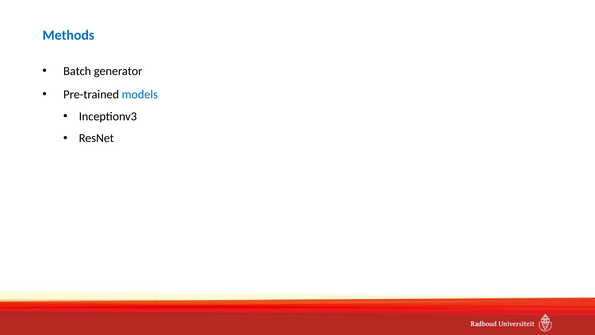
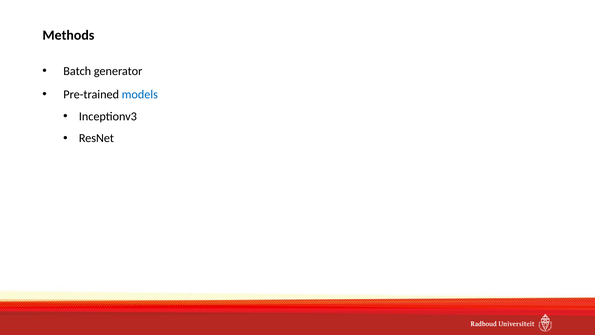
Methods colour: blue -> black (68, 35)
